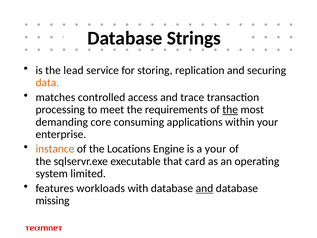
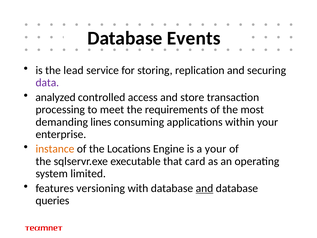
Strings: Strings -> Events (194, 38)
data colour: orange -> purple (47, 83)
matches: matches -> analyzed (56, 97)
trace: trace -> store (192, 97)
the underline: present -> none (230, 110)
core: core -> lines (101, 122)
workloads: workloads -> versioning (101, 188)
missing: missing -> queries (52, 200)
